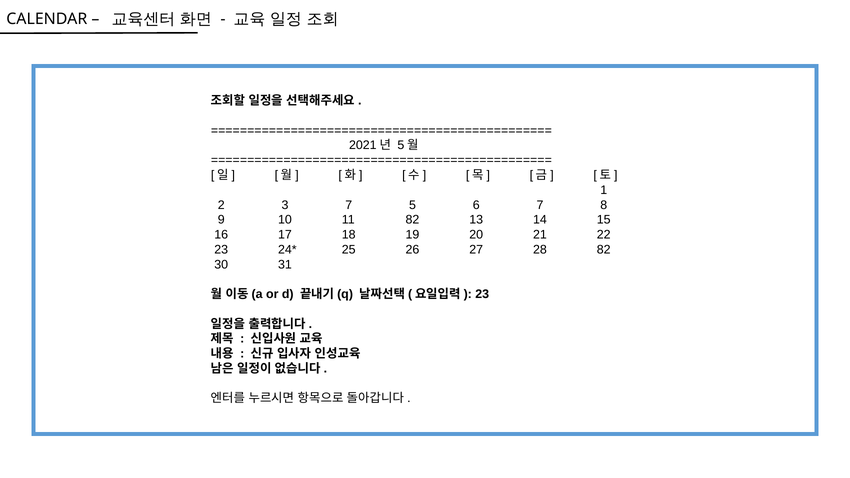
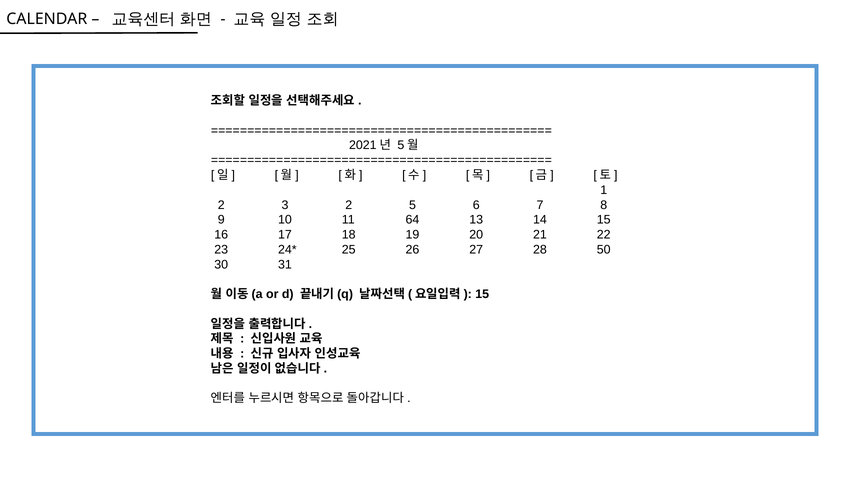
3 7: 7 -> 2 (349, 205)
11 82: 82 -> 64 (412, 220)
28 82: 82 -> 50 (604, 250)
23: 23 -> 15 (482, 294)
